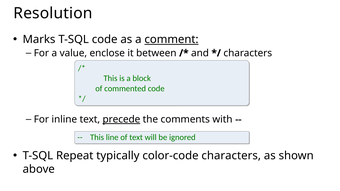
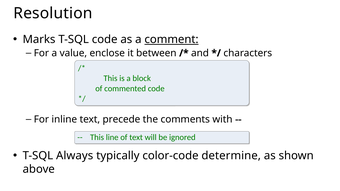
precede underline: present -> none (121, 120)
Repeat: Repeat -> Always (75, 156)
color-code characters: characters -> determine (231, 156)
